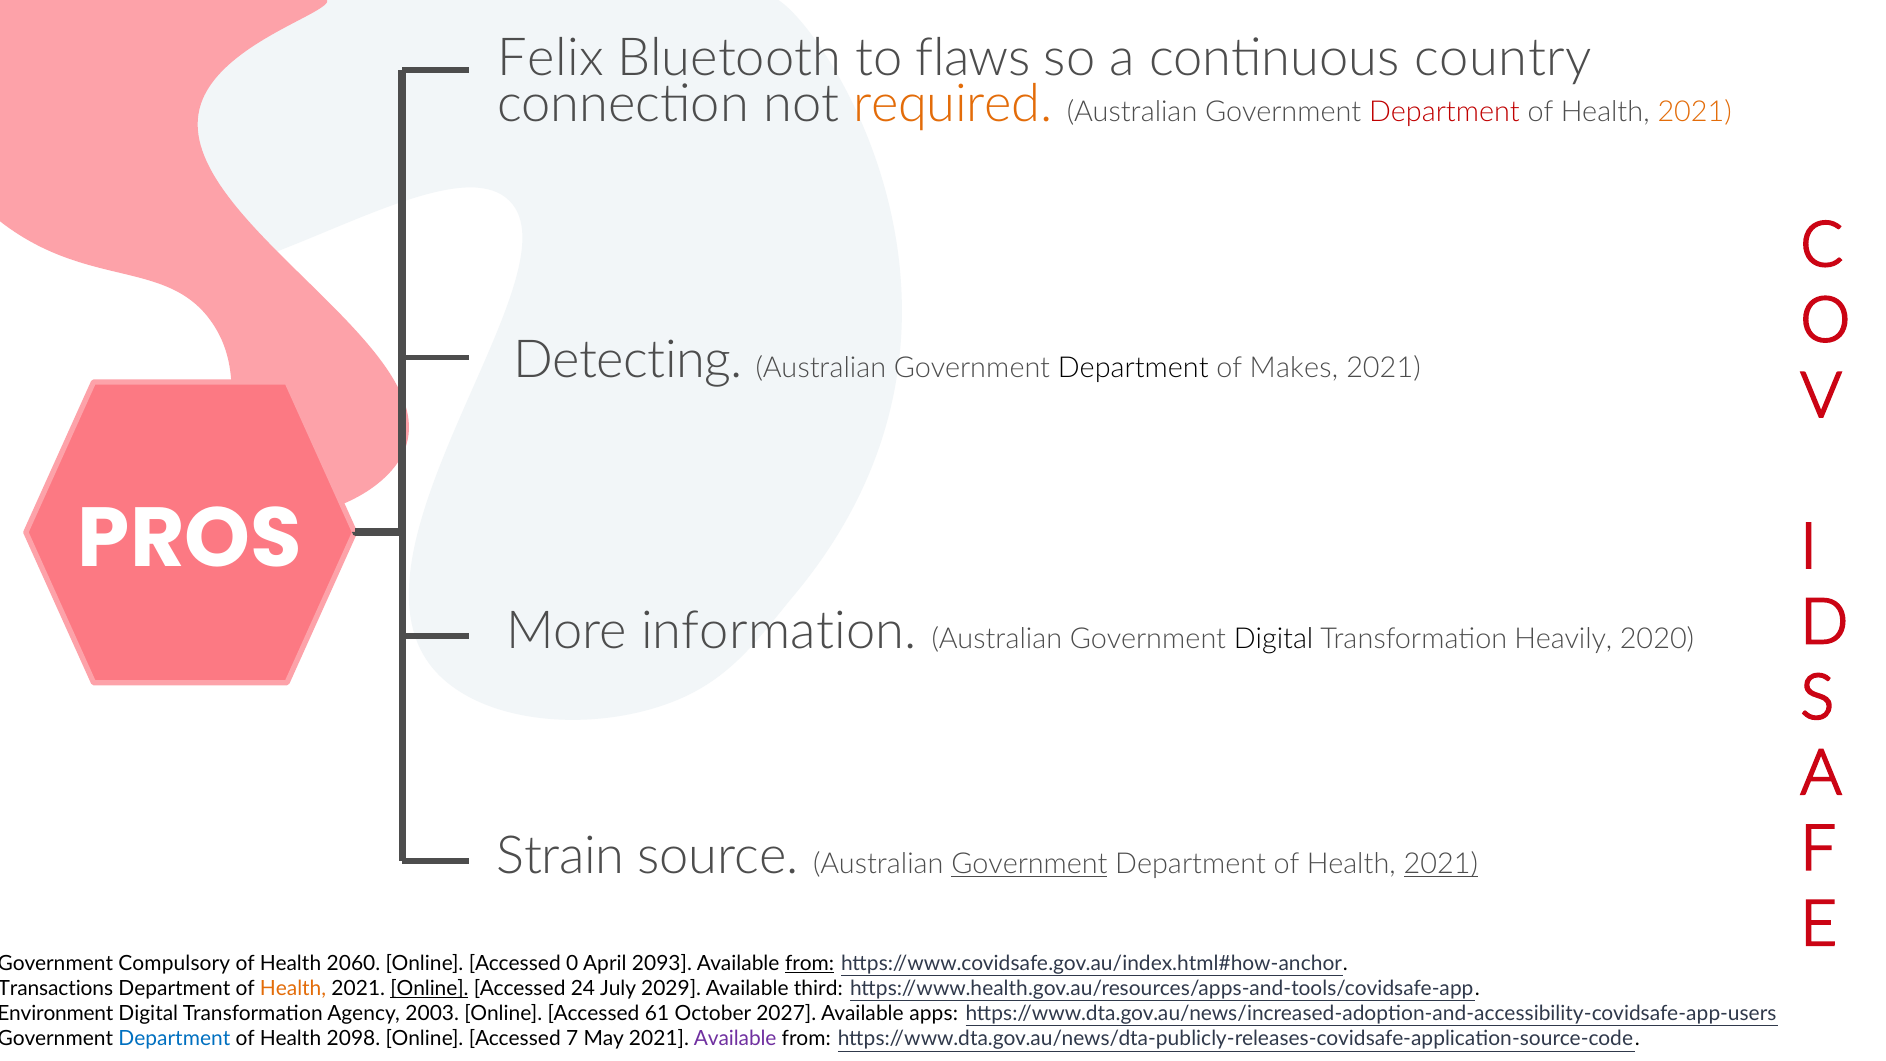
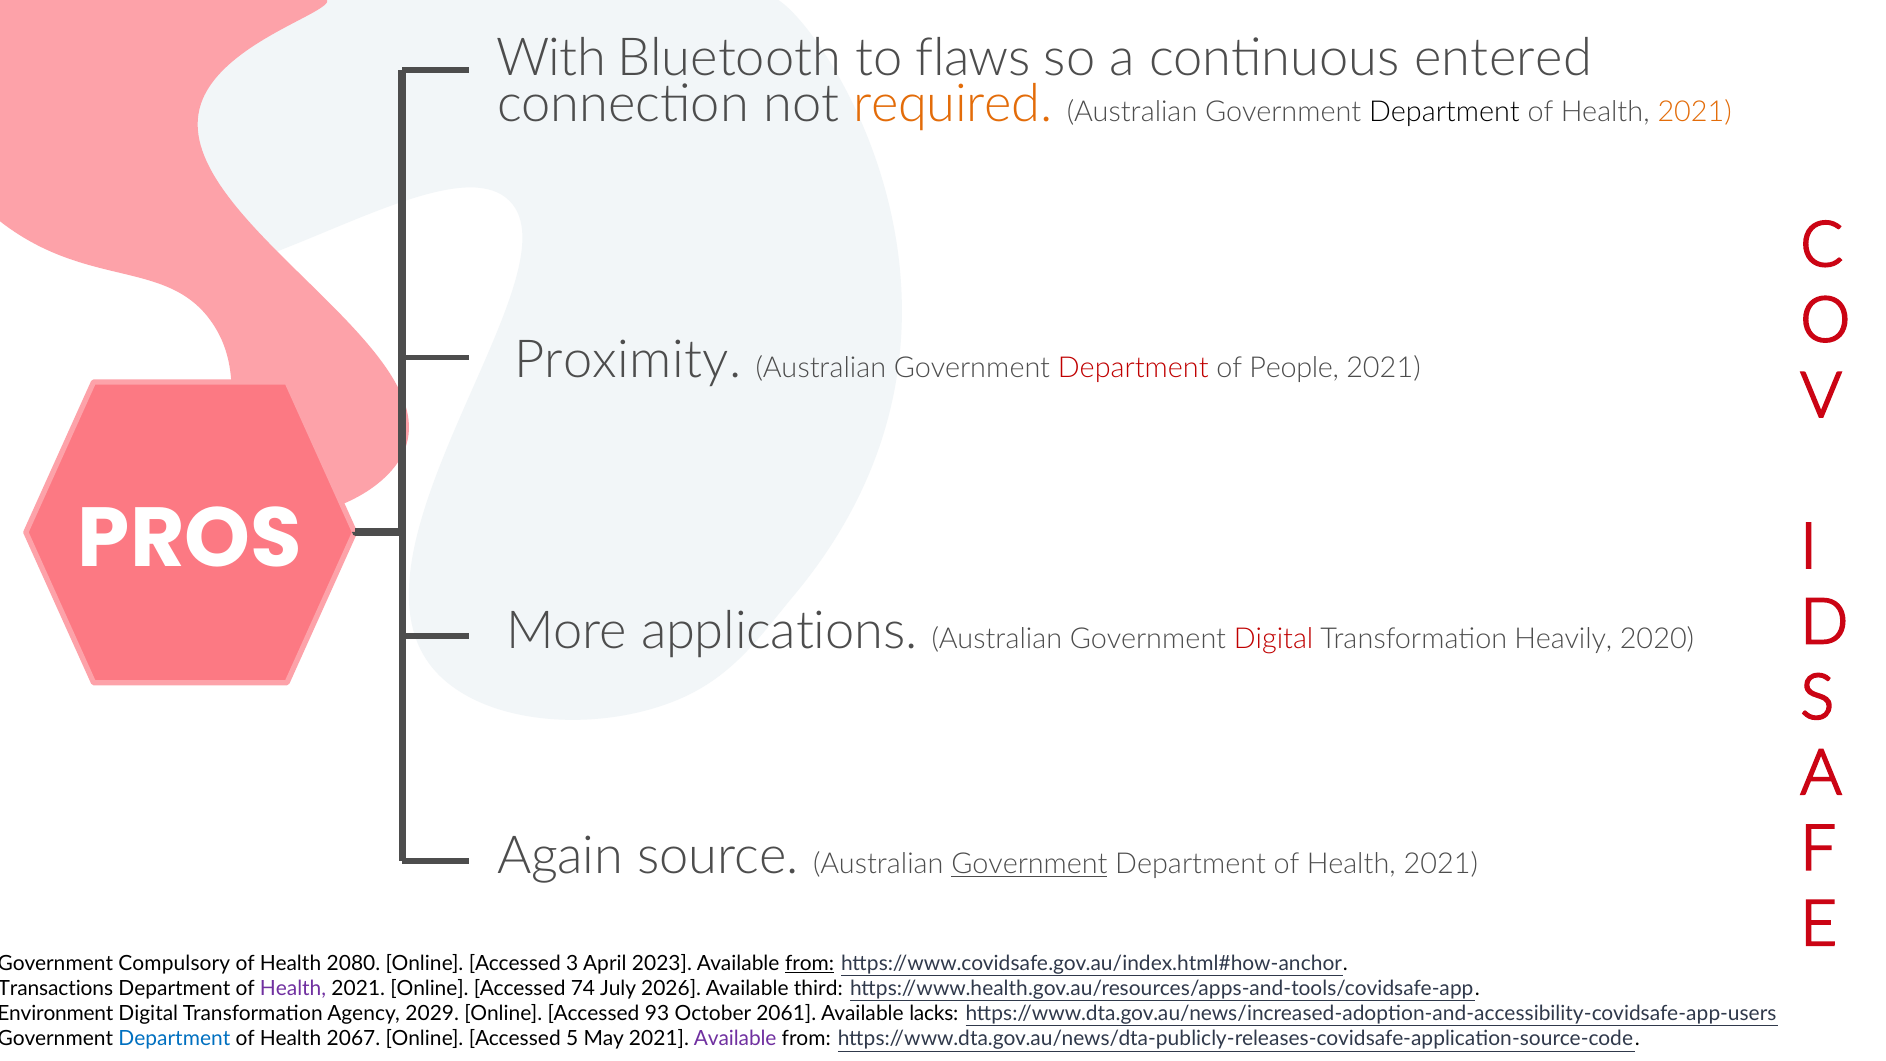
Felix: Felix -> With (551, 59)
country: country -> entered (1503, 59)
Department colour: red -> black (1444, 112)
Detecting: Detecting -> Proximity (628, 361)
Department colour: black -> red (1133, 368)
Makes: Makes -> People (1294, 368)
information: information -> applications (779, 631)
Digital colour: black -> red (1274, 639)
Strain: Strain -> Again (560, 856)
2021 underline: present -> none (1441, 864)
2060: 2060 -> 2080 (353, 963)
0: 0 -> 3 (572, 963)
2093: 2093 -> 2023 (662, 963)
Health colour: orange -> purple (293, 988)
Online underline: present -> none (429, 988)
24: 24 -> 74 (583, 988)
2029: 2029 -> 2026 (671, 988)
2003: 2003 -> 2029 (432, 1013)
61: 61 -> 93 (657, 1013)
2027: 2027 -> 2061 (786, 1013)
apps: apps -> lacks (934, 1013)
2098: 2098 -> 2067 (353, 1039)
7: 7 -> 5 (572, 1039)
